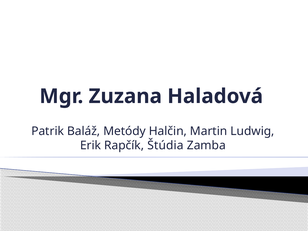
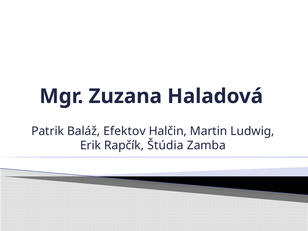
Metódy: Metódy -> Efektov (124, 131)
